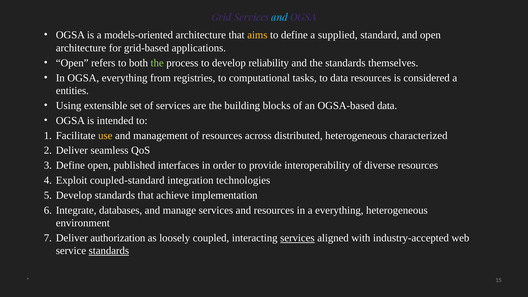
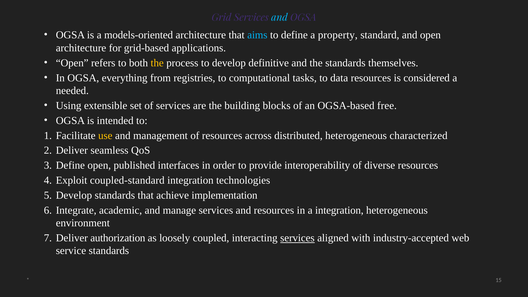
aims colour: yellow -> light blue (257, 35)
supplied: supplied -> property (338, 35)
the colour: light green -> yellow (157, 63)
reliability: reliability -> definitive (269, 63)
entities: entities -> needed (72, 91)
OGSA-based data: data -> free (387, 106)
databases: databases -> academic (121, 210)
a everything: everything -> integration (339, 210)
standards underline: present -> none (109, 251)
